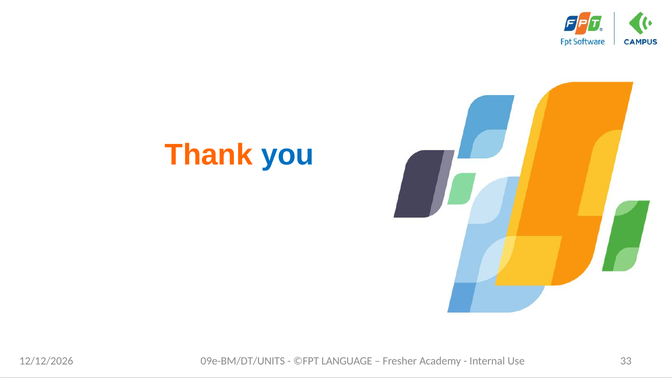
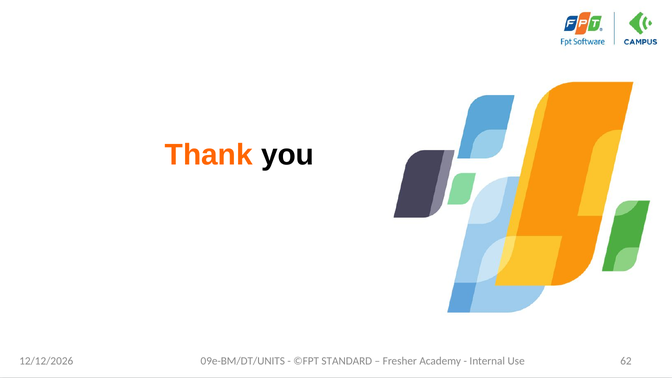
you colour: blue -> black (288, 155)
LANGUAGE: LANGUAGE -> STANDARD (347, 361)
33: 33 -> 62 (626, 361)
